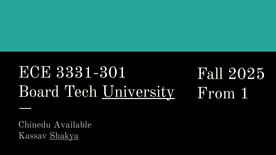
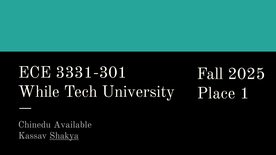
Board: Board -> While (39, 92)
University underline: present -> none (138, 92)
From: From -> Place (216, 93)
